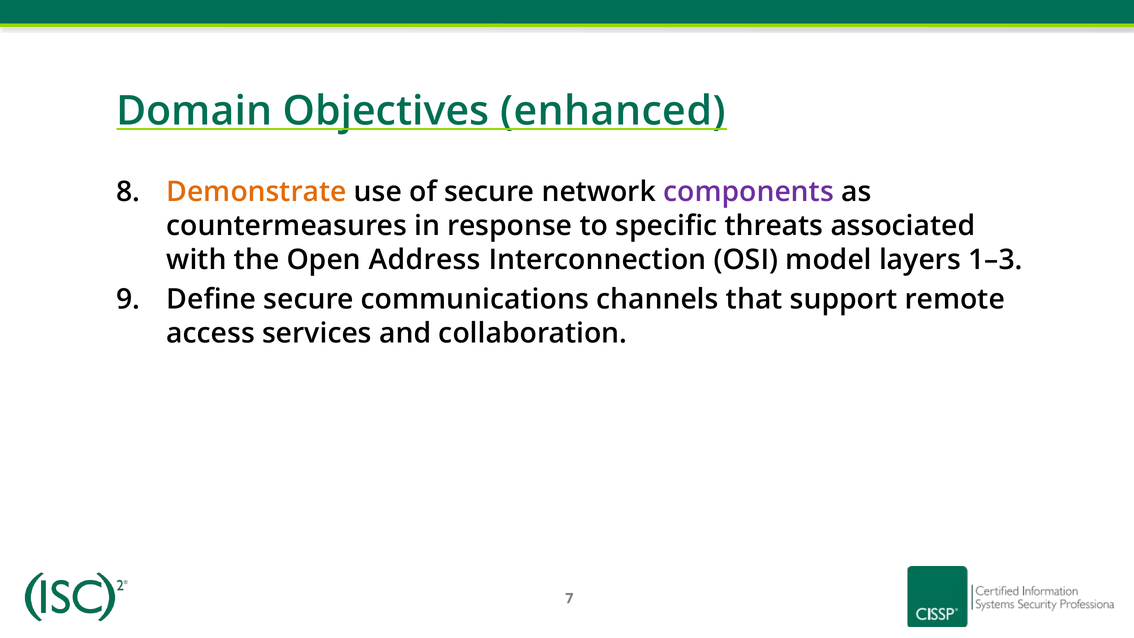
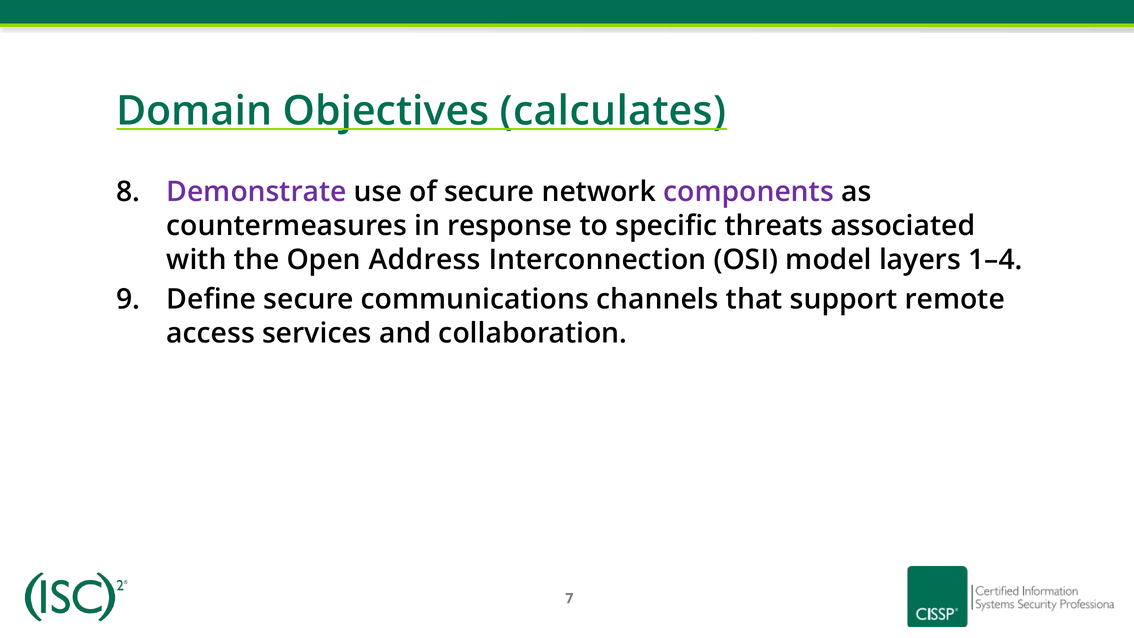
enhanced: enhanced -> calculates (613, 111)
Demonstrate colour: orange -> purple (256, 192)
1–3: 1–3 -> 1–4 (995, 260)
